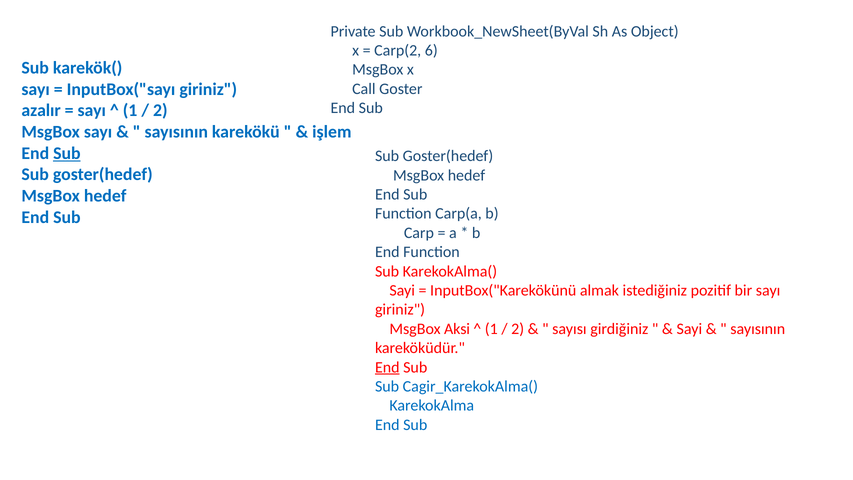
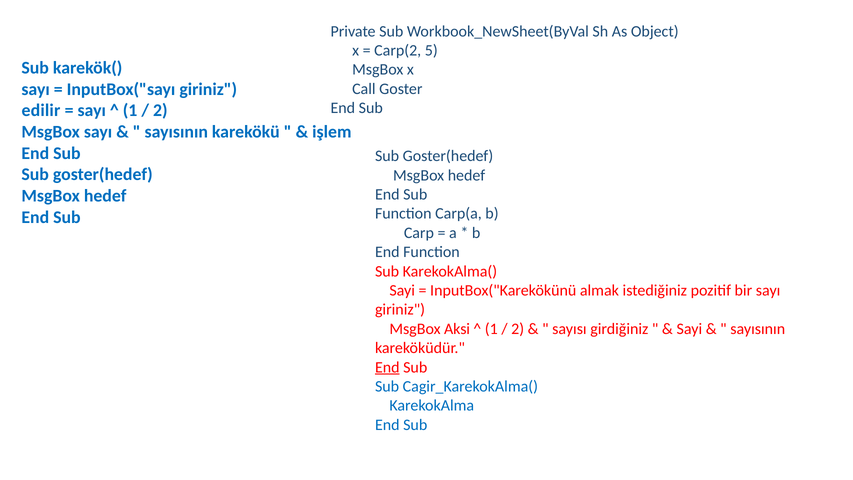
6: 6 -> 5 (431, 50)
azalır: azalır -> edilir (41, 110)
Sub underline: present -> none (67, 153)
